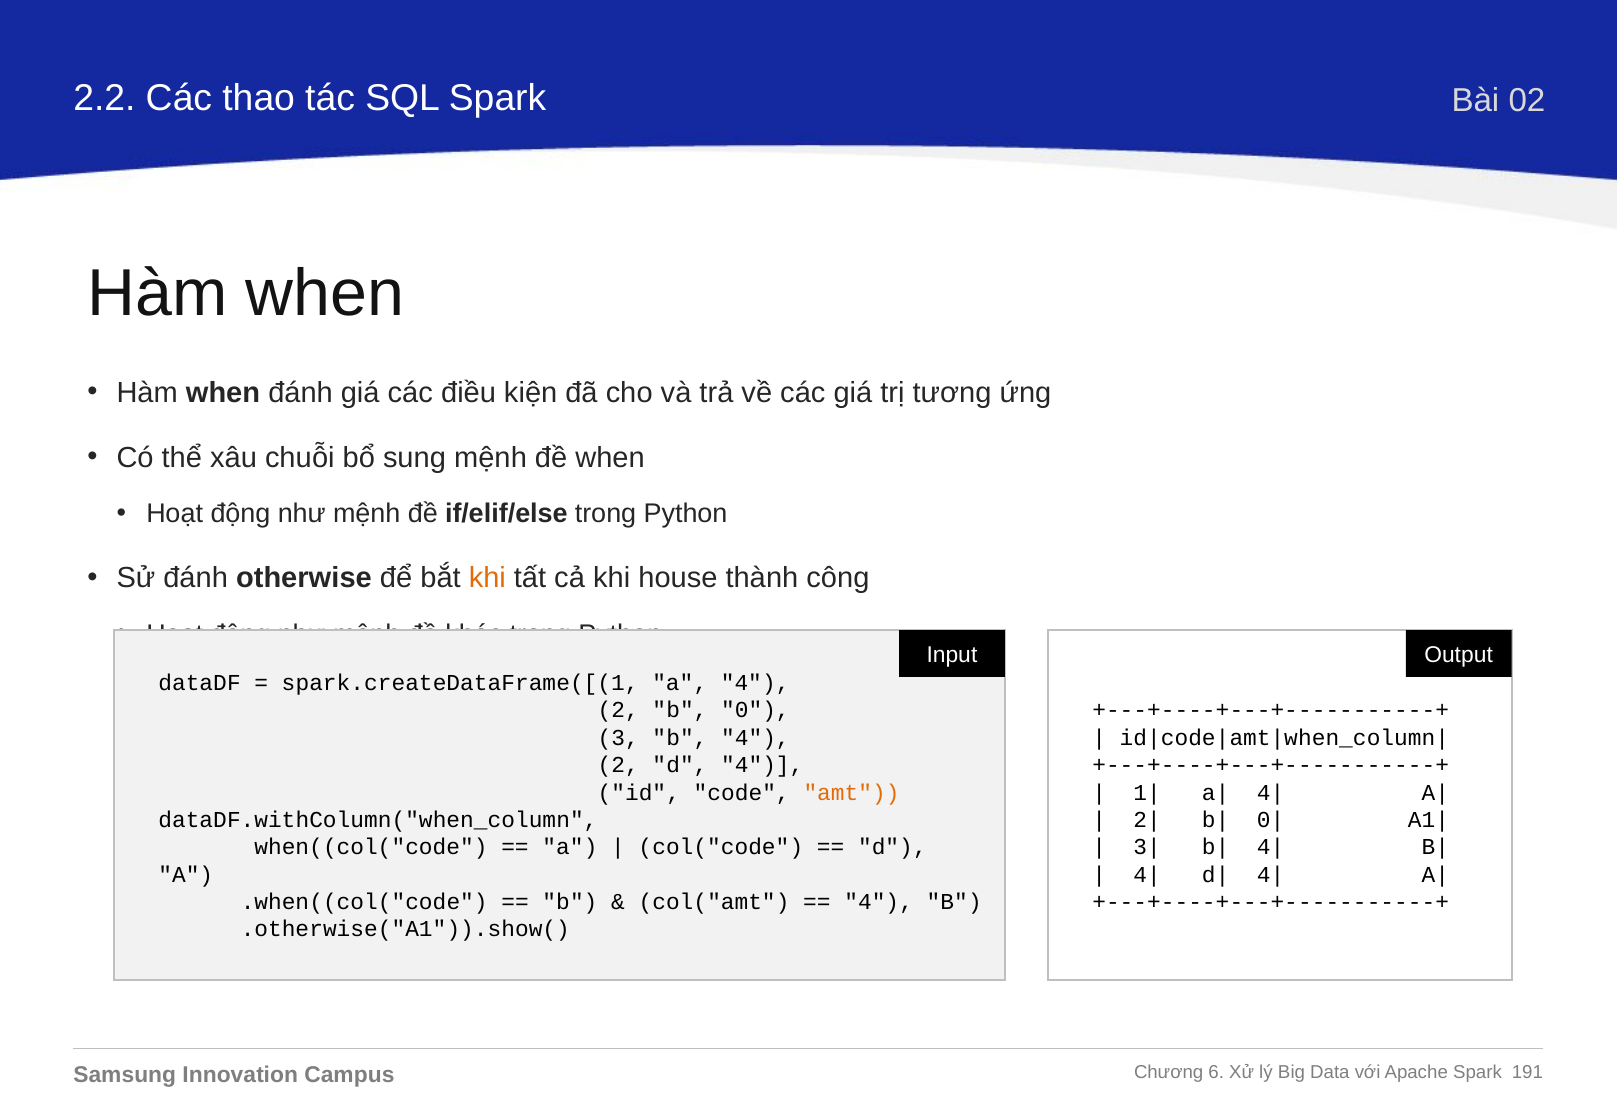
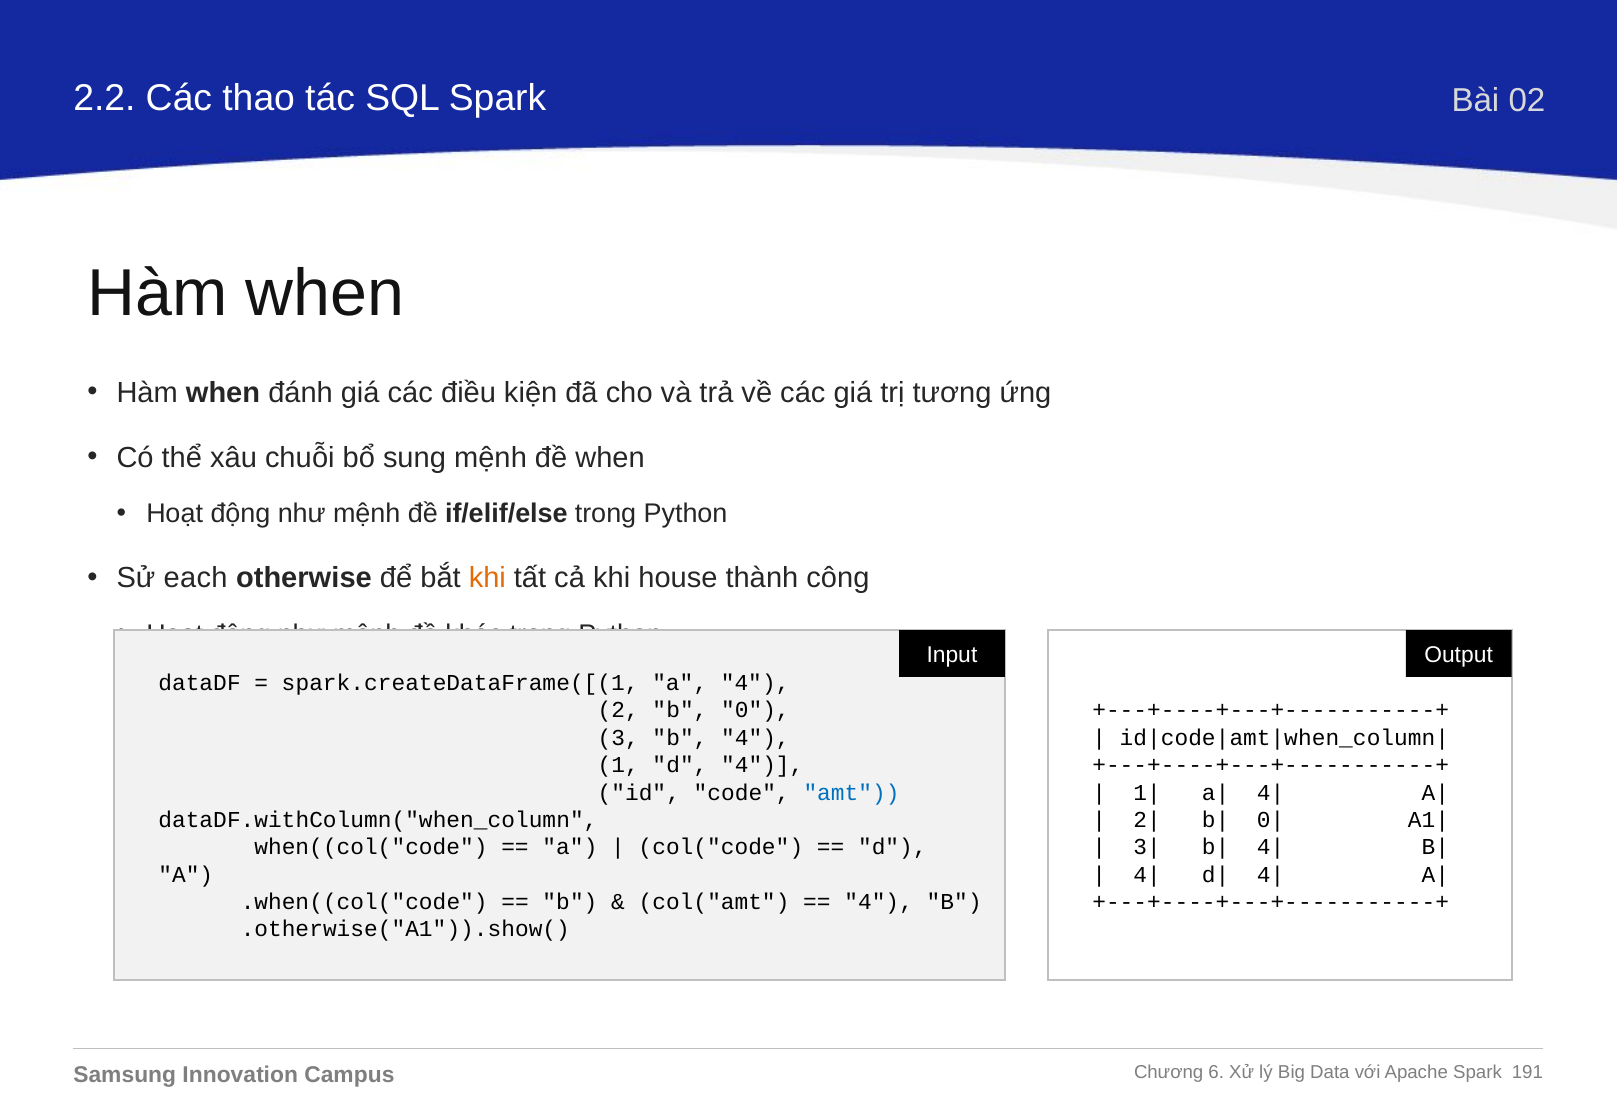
Sử đánh: đánh -> each (196, 578)
2: 2 -> 1 (618, 765)
amt colour: orange -> blue (851, 793)
